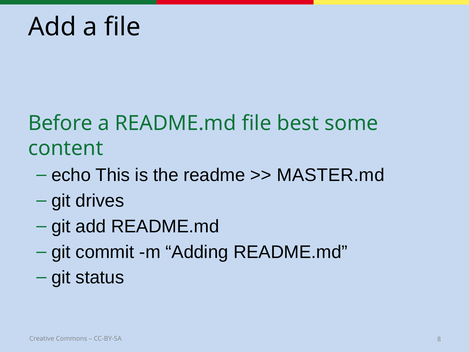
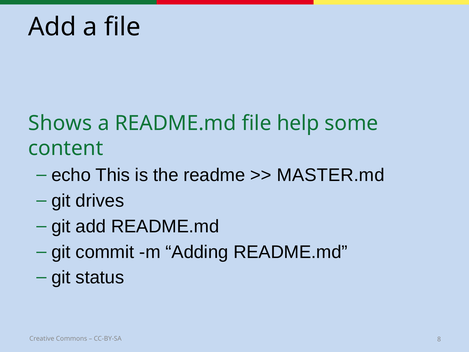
Before: Before -> Shows (60, 123)
best: best -> help (298, 123)
